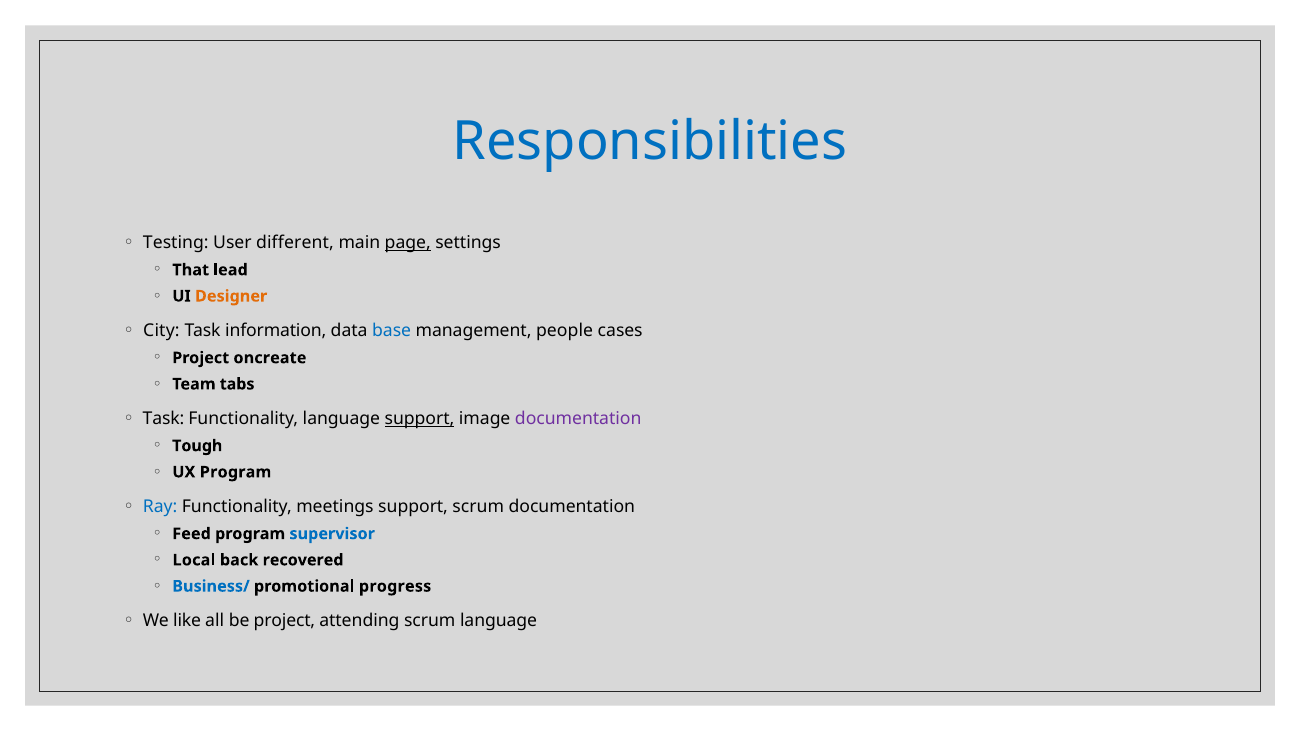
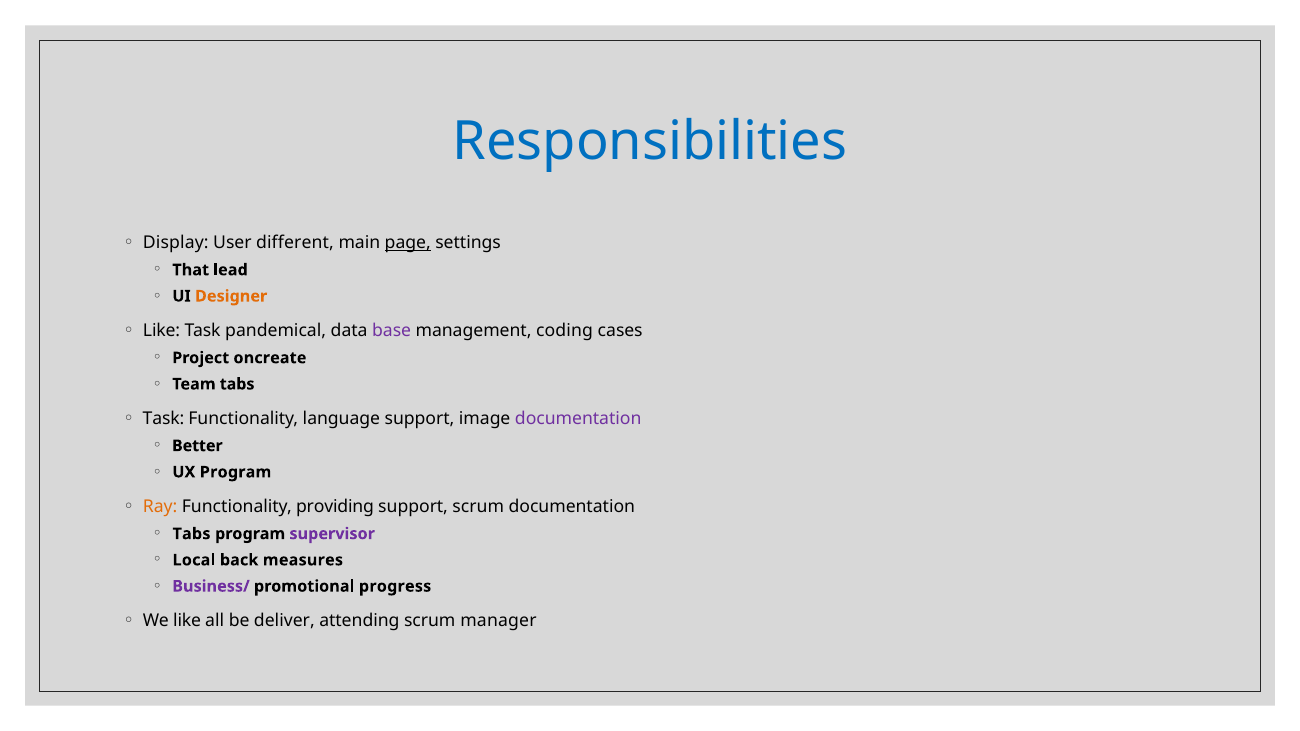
Testing: Testing -> Display (176, 243)
City: City -> Like (162, 331)
information: information -> pandemical (276, 331)
base colour: blue -> purple (392, 331)
people: people -> coding (565, 331)
support underline: present -> none (420, 419)
Tough: Tough -> Better (197, 446)
Ray colour: blue -> orange (160, 507)
meetings: meetings -> providing (335, 507)
Feed: Feed -> Tabs (191, 534)
supervisor colour: blue -> purple (332, 534)
recovered: recovered -> measures (303, 560)
Business/ colour: blue -> purple (211, 586)
be project: project -> deliver (284, 621)
scrum language: language -> manager (498, 621)
